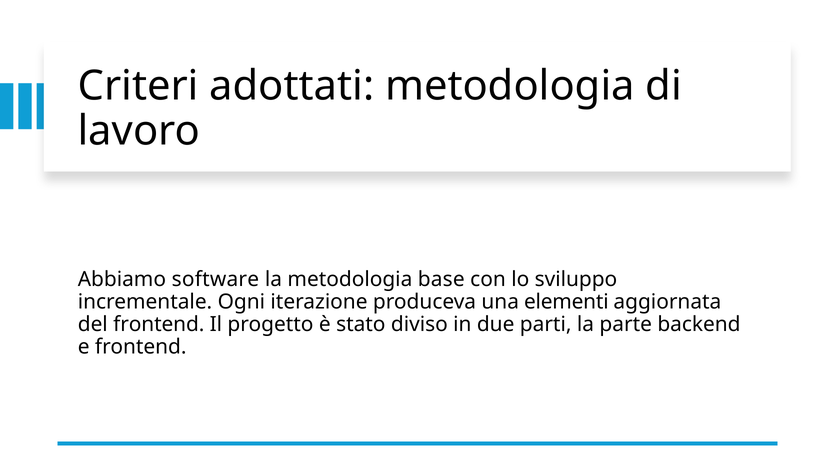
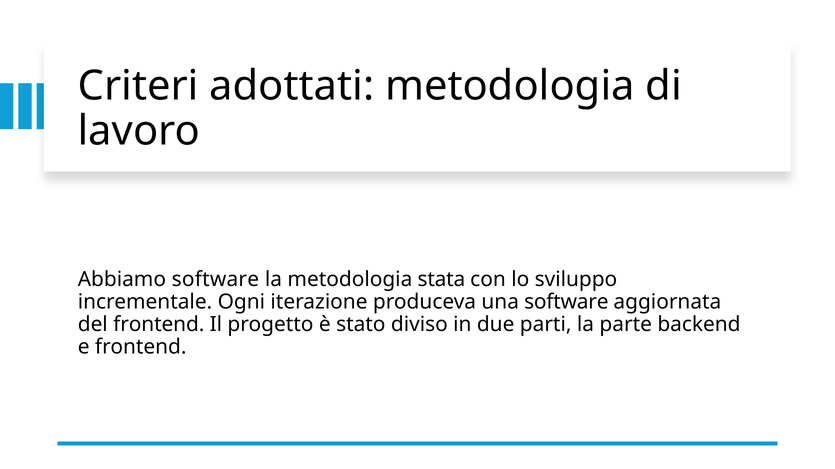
base: base -> stata (441, 280)
una elementi: elementi -> software (566, 302)
